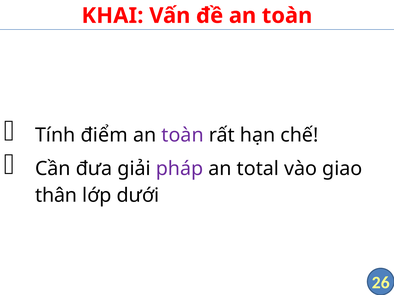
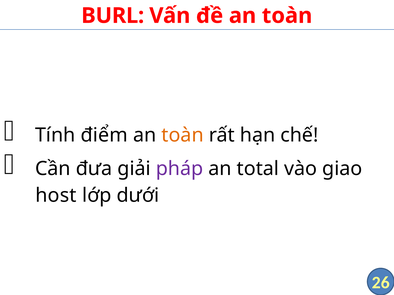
KHAI: KHAI -> BURL (113, 16)
toàn colour: purple -> orange (183, 135)
thân: thân -> host (56, 196)
